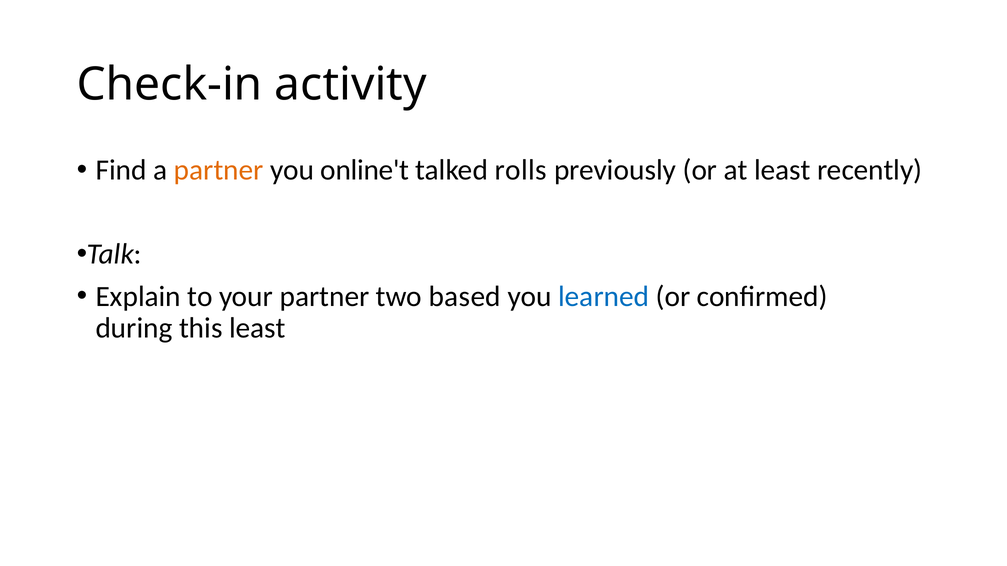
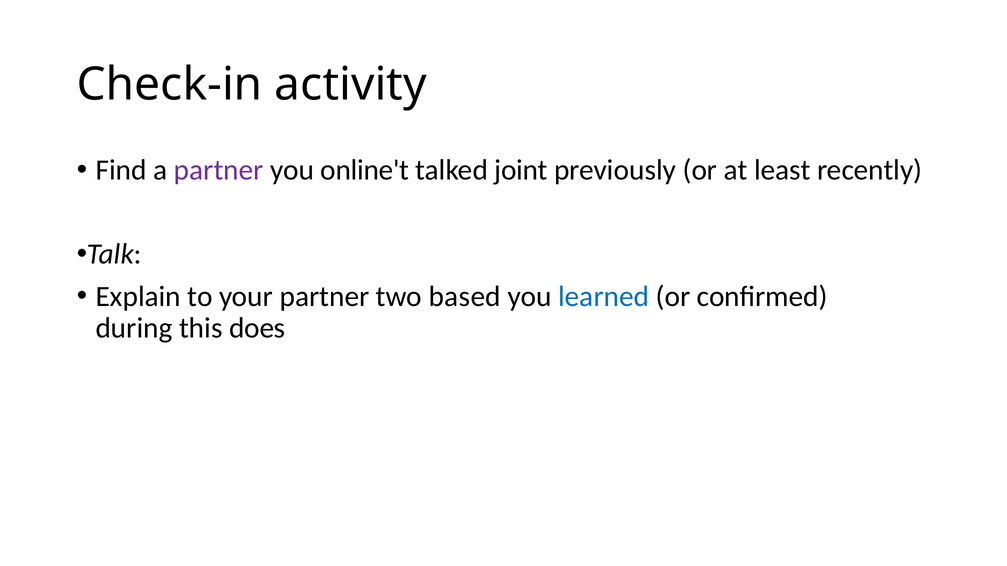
partner colour: orange -> purple (219, 170)
rolls: rolls -> joint (521, 170)
this least: least -> does (257, 328)
